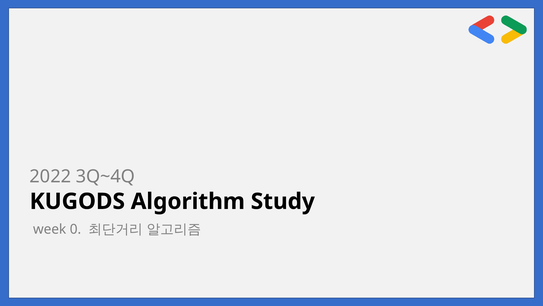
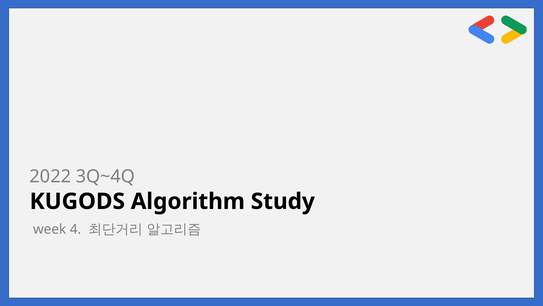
0: 0 -> 4 (75, 229)
